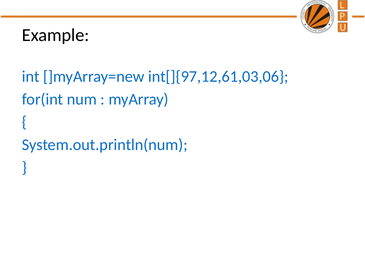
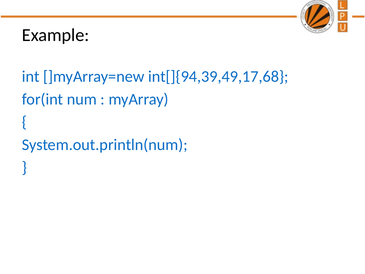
int[]{97,12,61,03,06: int[]{97,12,61,03,06 -> int[]{94,39,49,17,68 (218, 77)
